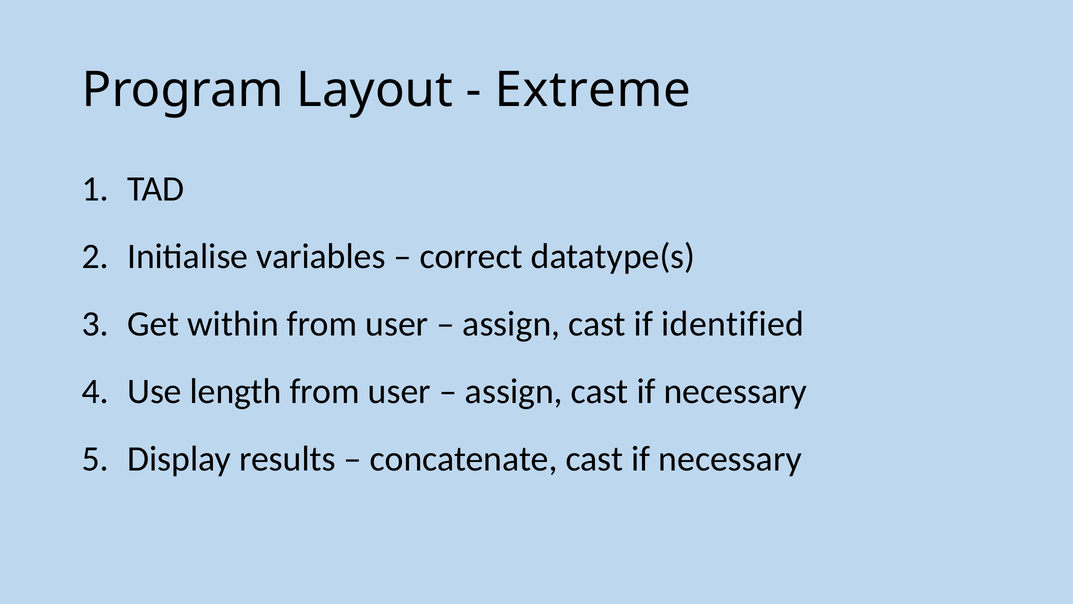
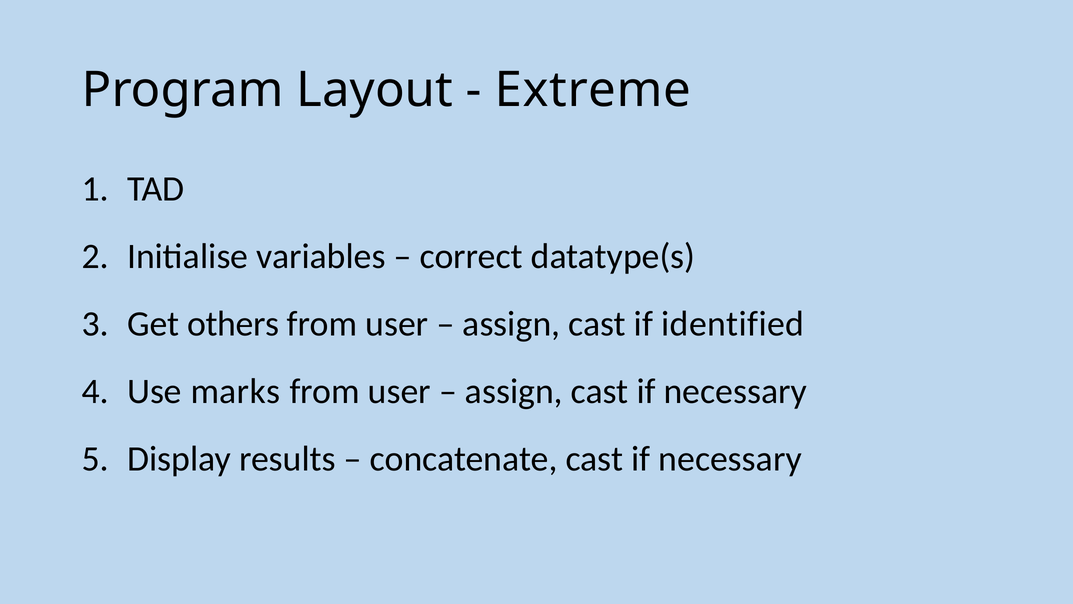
within: within -> others (233, 324)
length: length -> marks (235, 391)
